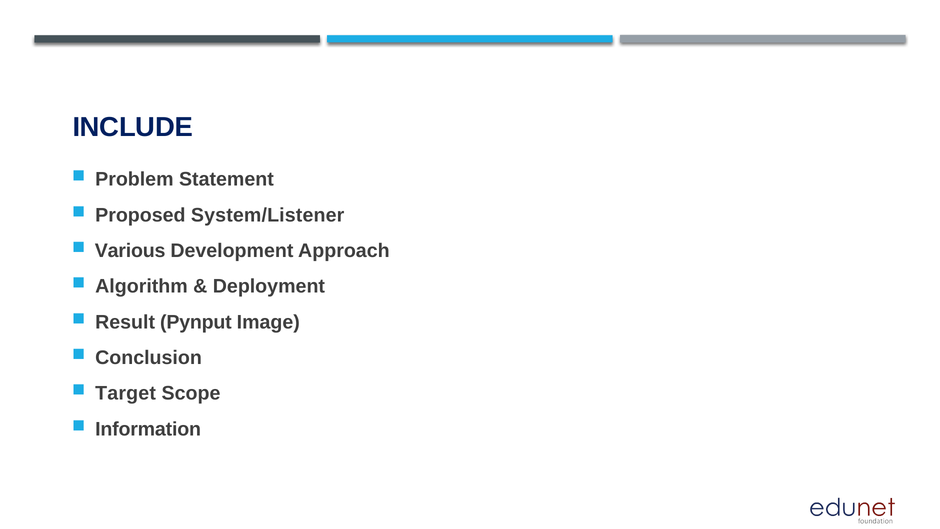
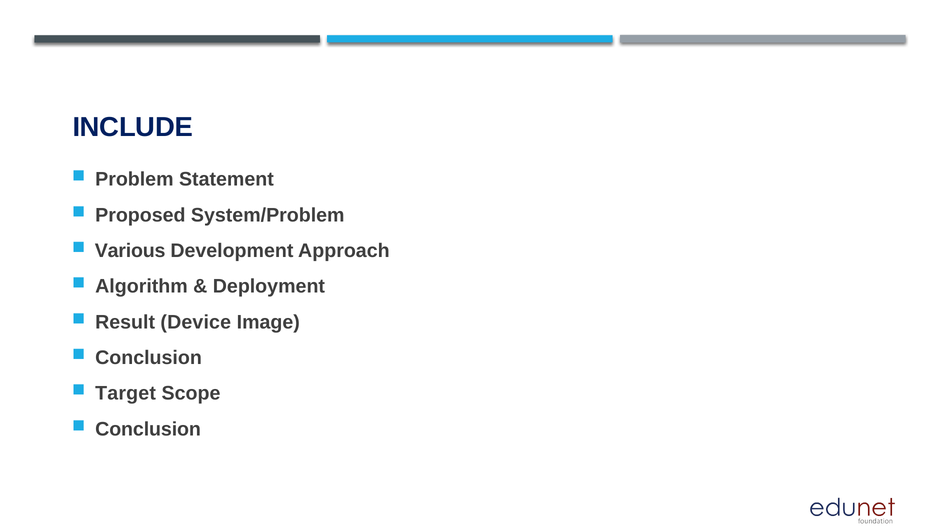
System/Listener: System/Listener -> System/Problem (268, 215)
Pynput: Pynput -> Device (196, 322)
Information: Information -> Conclusion (148, 429)
